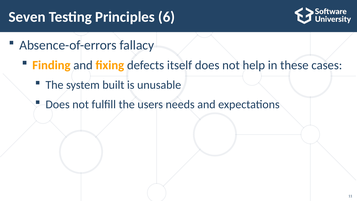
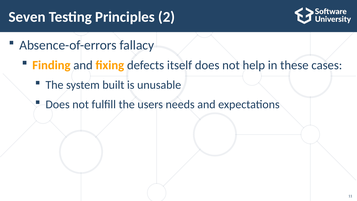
6: 6 -> 2 (167, 17)
